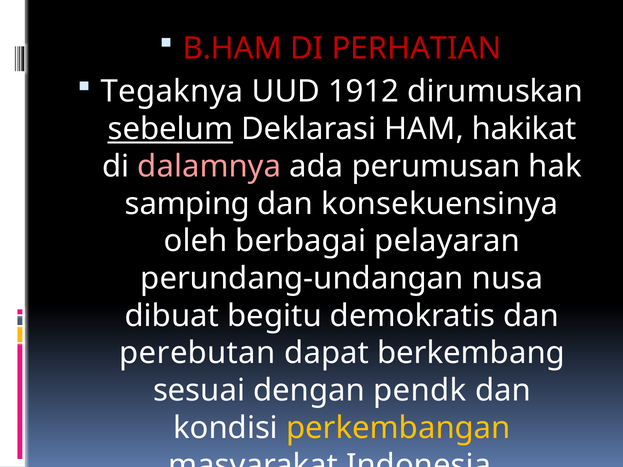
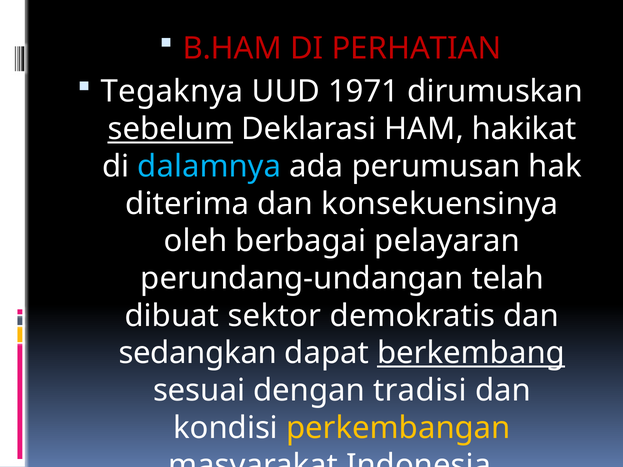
1912: 1912 -> 1971 (364, 92)
dalamnya colour: pink -> light blue (209, 166)
samping: samping -> diterima (187, 204)
nusa: nusa -> telah (508, 279)
begitu: begitu -> sektor (274, 316)
perebutan: perebutan -> sedangkan (198, 353)
berkembang underline: none -> present (471, 353)
pendk: pendk -> tradisi (420, 391)
